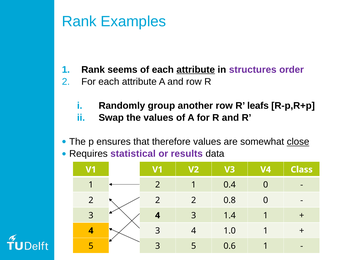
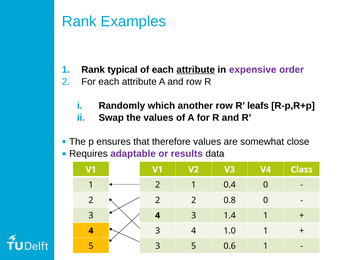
seems: seems -> typical (123, 70)
structures: structures -> expensive (253, 70)
group: group -> which (161, 106)
close underline: present -> none (298, 142)
statistical: statistical -> adaptable (133, 154)
